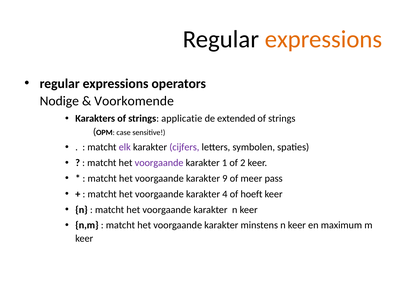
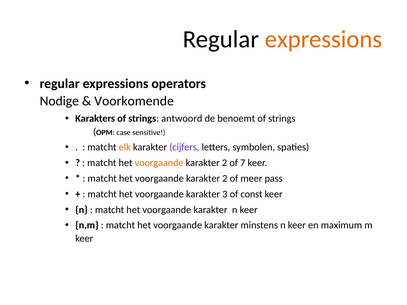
applicatie: applicatie -> antwoord (182, 119)
extended: extended -> benoemt (236, 119)
elk colour: purple -> orange (125, 147)
voorgaande colour: purple -> orange (159, 163)
1: 1 -> 2 (225, 163)
2: 2 -> 7 (243, 163)
9: 9 -> 2 (225, 179)
4: 4 -> 3 (225, 194)
hoeft: hoeft -> const (251, 194)
